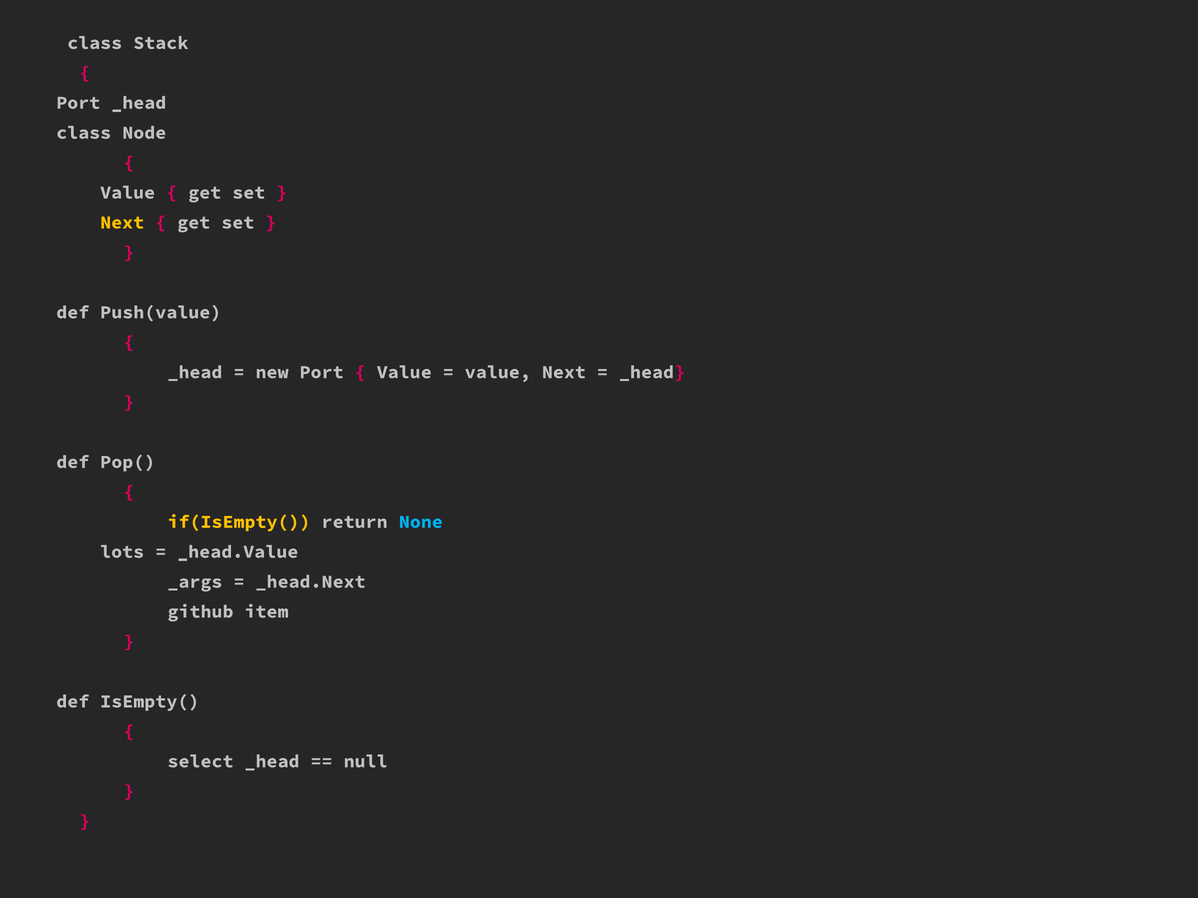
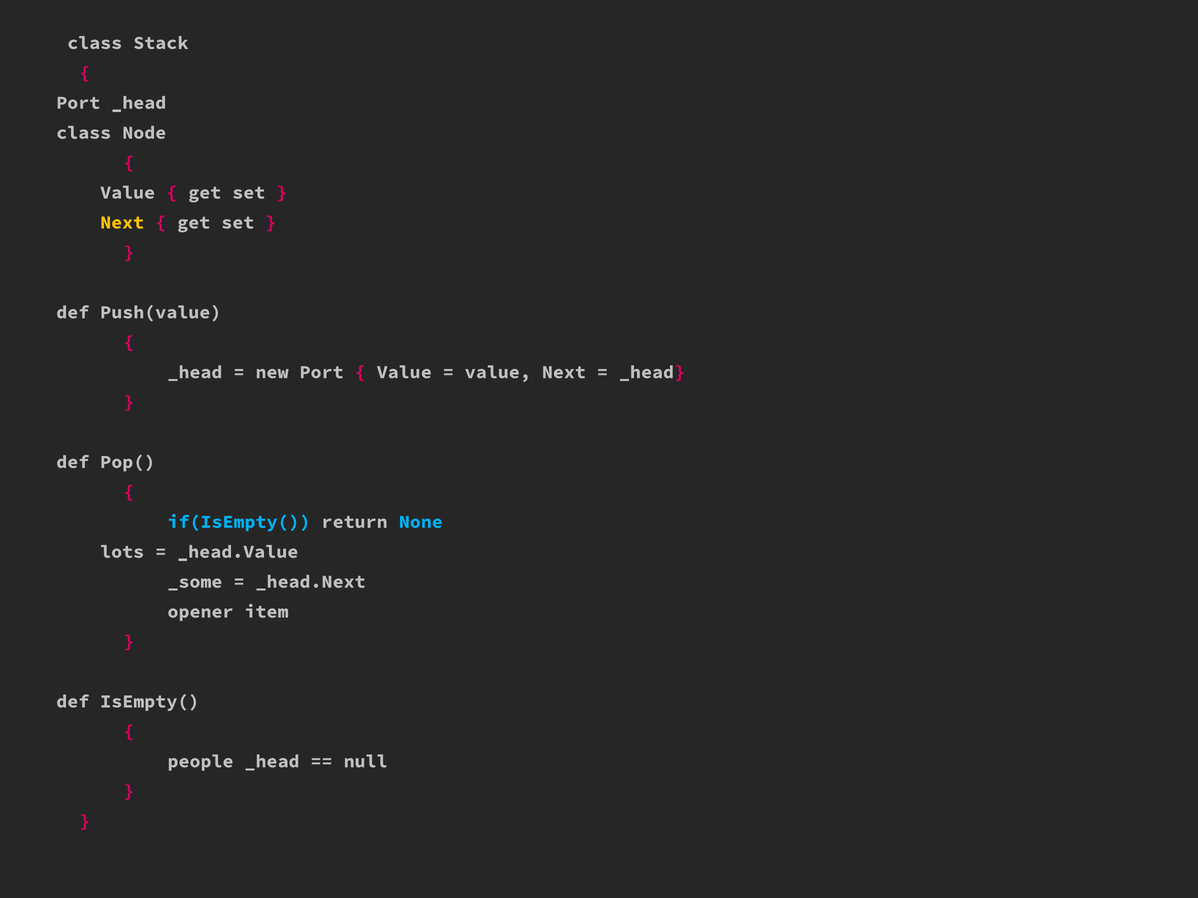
if(IsEmpty( colour: yellow -> light blue (239, 522)
_args: _args -> _some (195, 582)
github: github -> opener (200, 612)
select: select -> people (200, 762)
